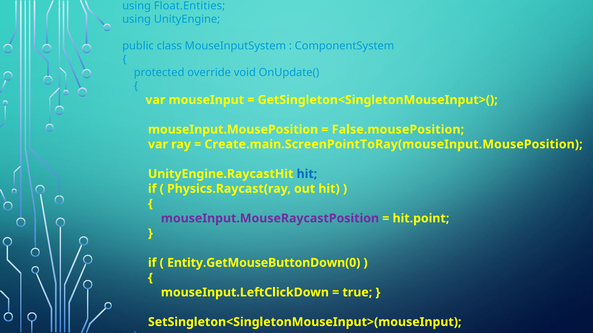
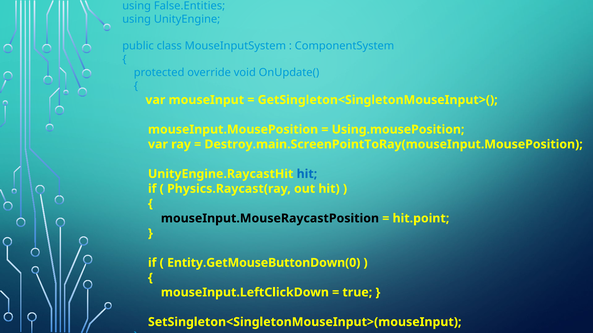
Float.Entities: Float.Entities -> False.Entities (190, 6)
False.mousePosition: False.mousePosition -> Using.mousePosition (398, 130)
Create.main.ScreenPointToRay(mouseInput.MousePosition: Create.main.ScreenPointToRay(mouseInput.MousePosition -> Destroy.main.ScreenPointToRay(mouseInput.MousePosition (394, 145)
mouseInput.MouseRaycastPosition colour: purple -> black (270, 219)
